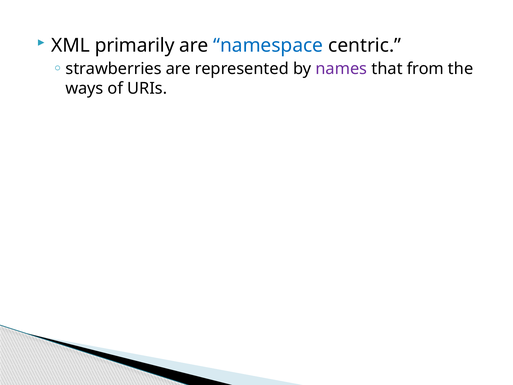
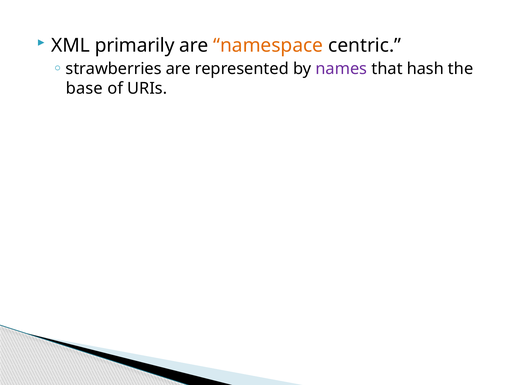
namespace colour: blue -> orange (268, 45)
from: from -> hash (425, 69)
ways: ways -> base (84, 88)
